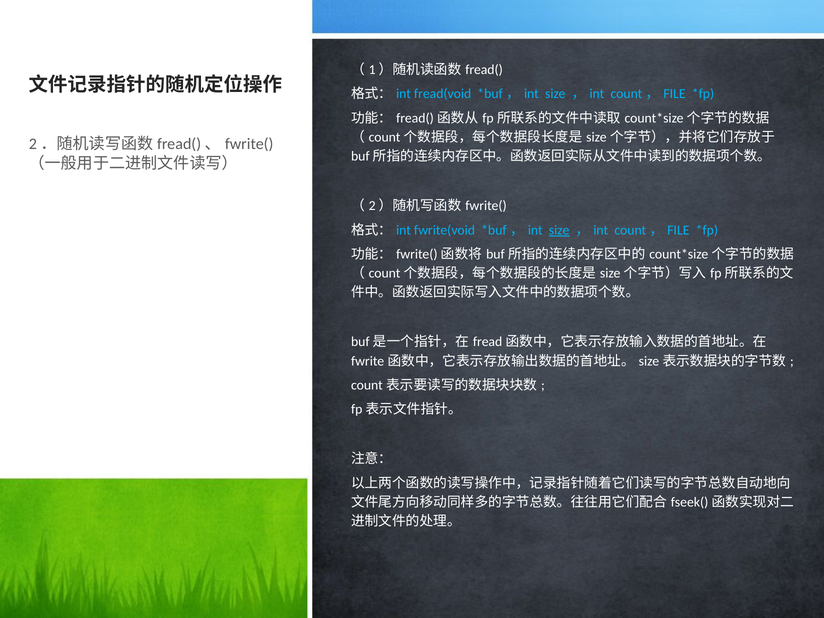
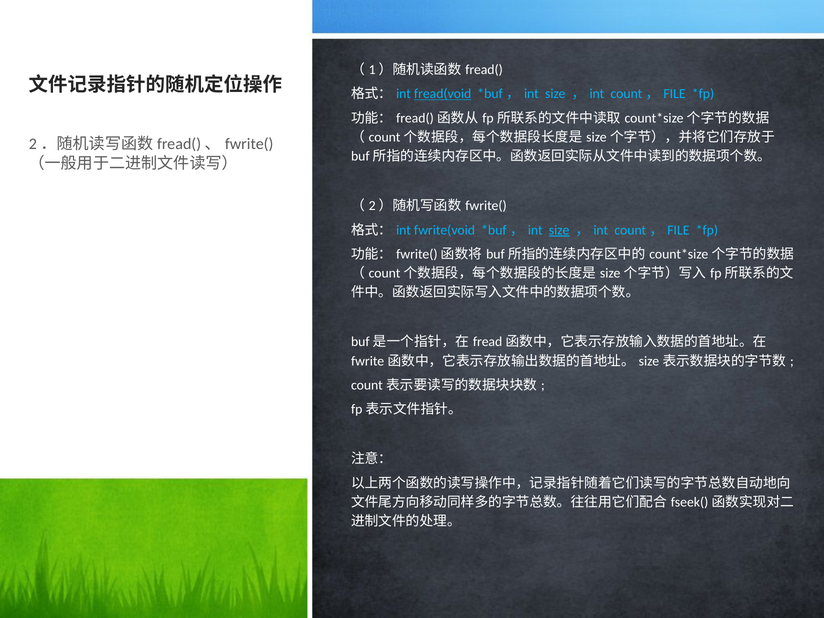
fread(void underline: none -> present (443, 94)
